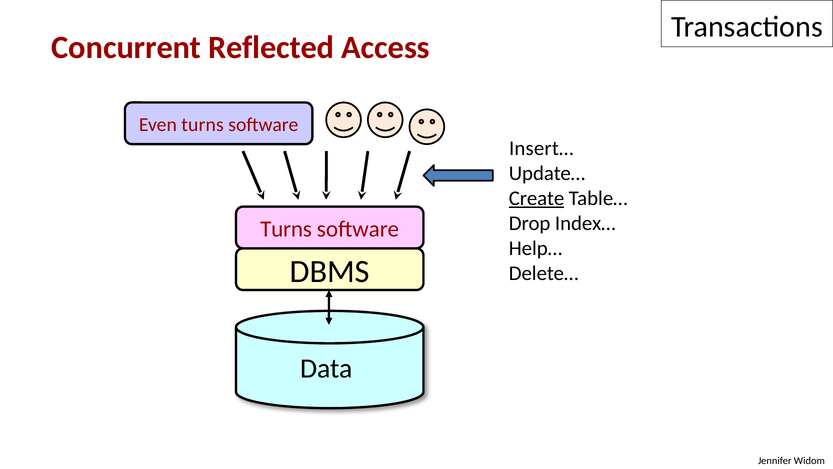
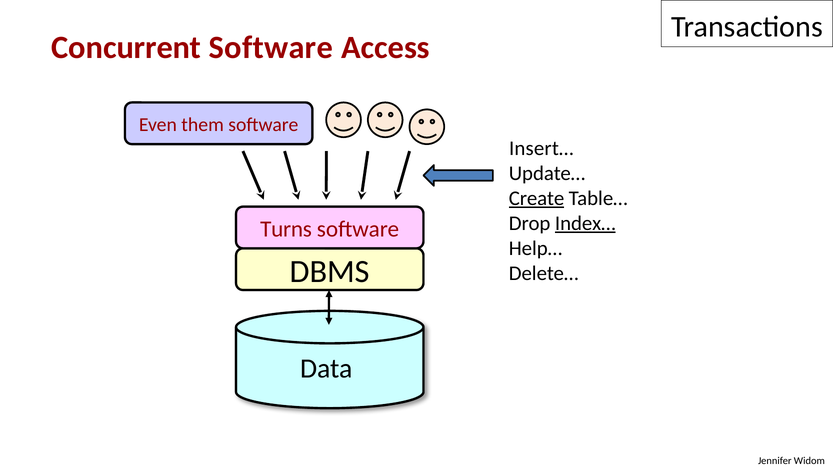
Concurrent Reflected: Reflected -> Software (271, 47)
Even turns: turns -> them (203, 125)
Index… underline: none -> present (585, 223)
